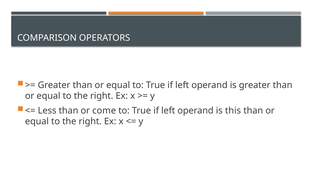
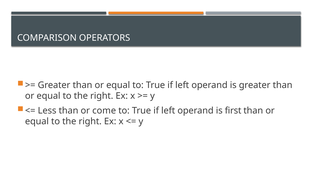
this: this -> first (233, 111)
